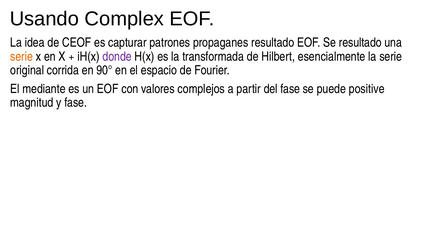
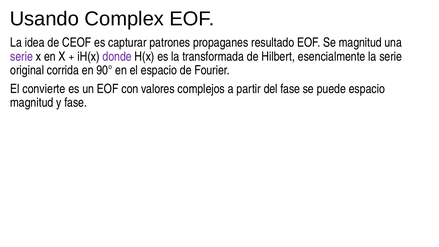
Se resultado: resultado -> magnitud (360, 43)
serie colour: orange -> purple (22, 57)
mediante: mediante -> convierte (44, 89)
puede positive: positive -> espacio (367, 89)
